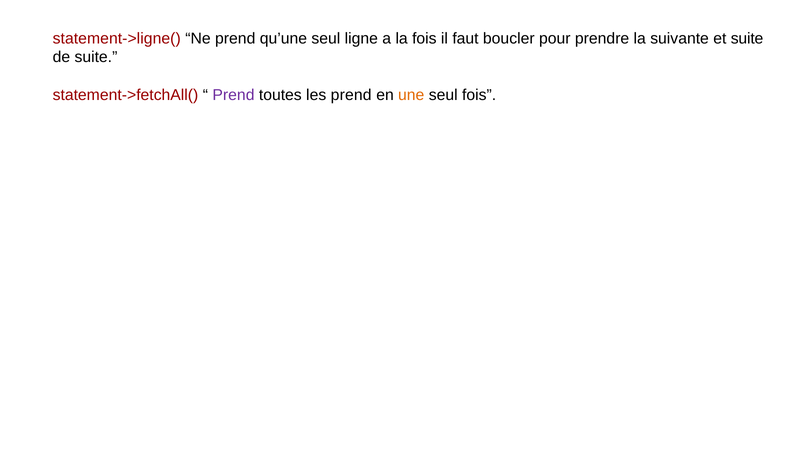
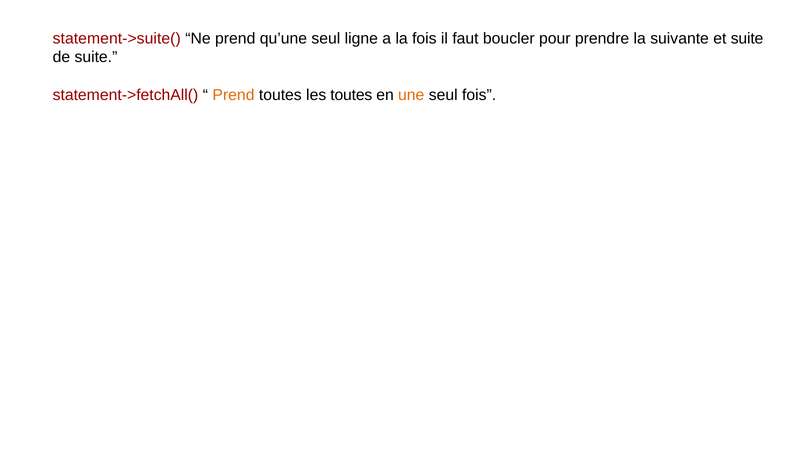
statement->ligne(: statement->ligne( -> statement->suite( (117, 38)
Prend colour: purple -> orange (233, 95)
les prend: prend -> toutes (351, 95)
